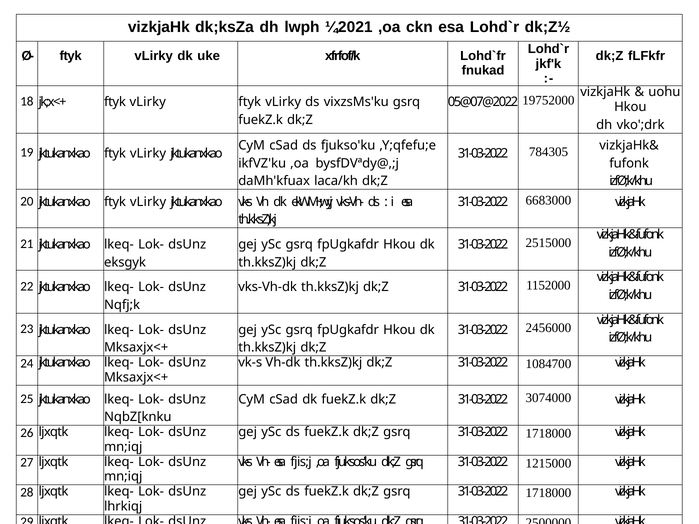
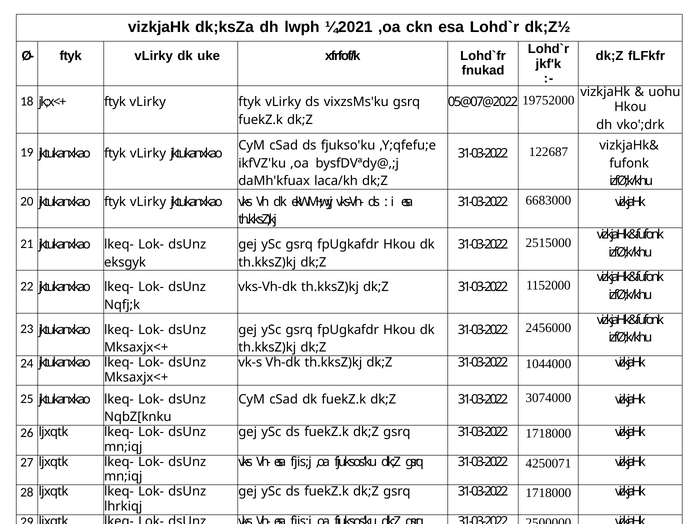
784305: 784305 -> 122687 (549, 152)
1084700: 1084700 -> 1044000 (548, 364)
1215000: 1215000 -> 4250071 (548, 464)
